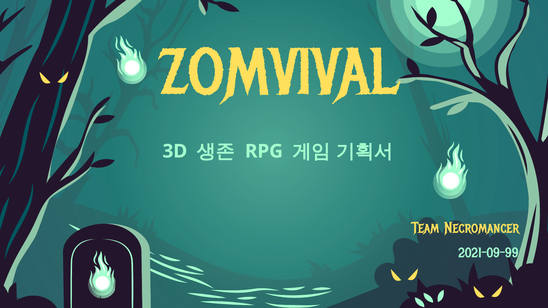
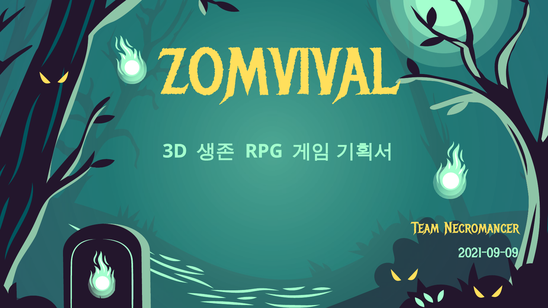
2021-09-99: 2021-09-99 -> 2021-09-09 (488, 253)
